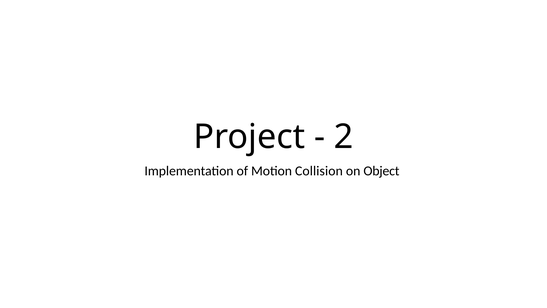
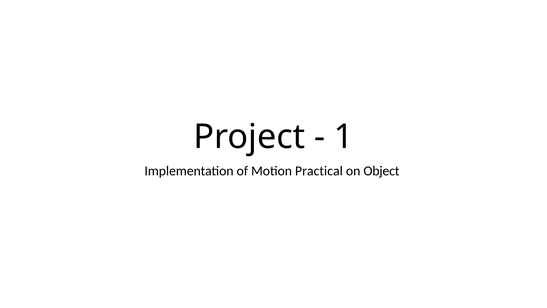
2: 2 -> 1 (344, 137)
Collision: Collision -> Practical (319, 171)
